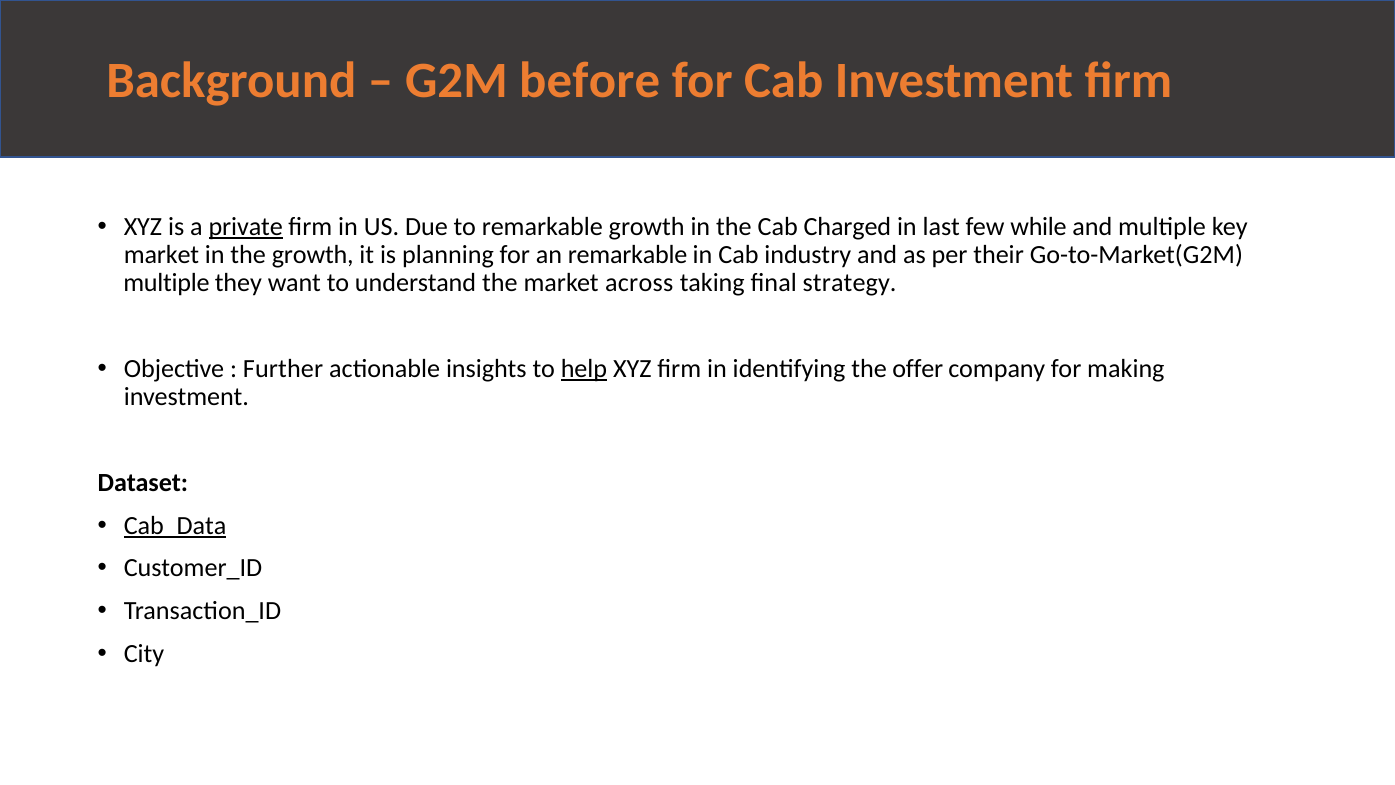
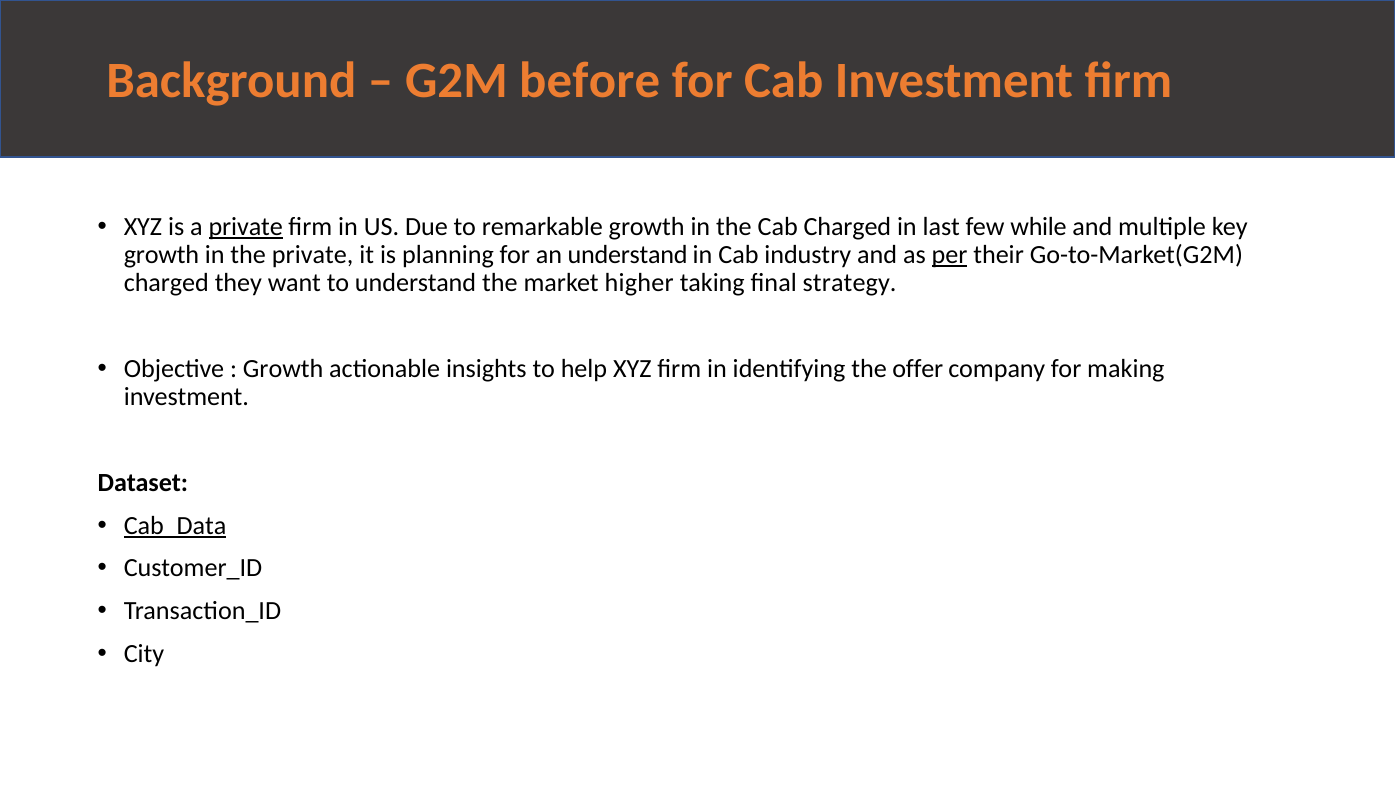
market: market -> growth (161, 255)
the growth: growth -> private (313, 255)
an remarkable: remarkable -> understand (628, 255)
per underline: none -> present (950, 255)
multiple: multiple -> charged (166, 283)
across: across -> higher (639, 283)
Further: Further -> Growth (283, 369)
help underline: present -> none (584, 369)
